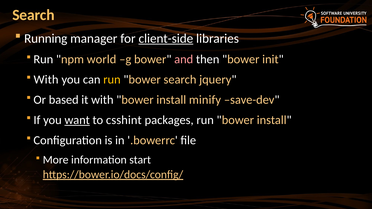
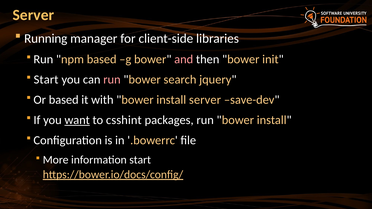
Search: Search -> Server (33, 15)
client-side underline: present -> none (166, 39)
npm world: world -> based (102, 59)
With: With -> Start (46, 80)
run colour: yellow -> pink (112, 80)
install minify: minify -> server (205, 100)
